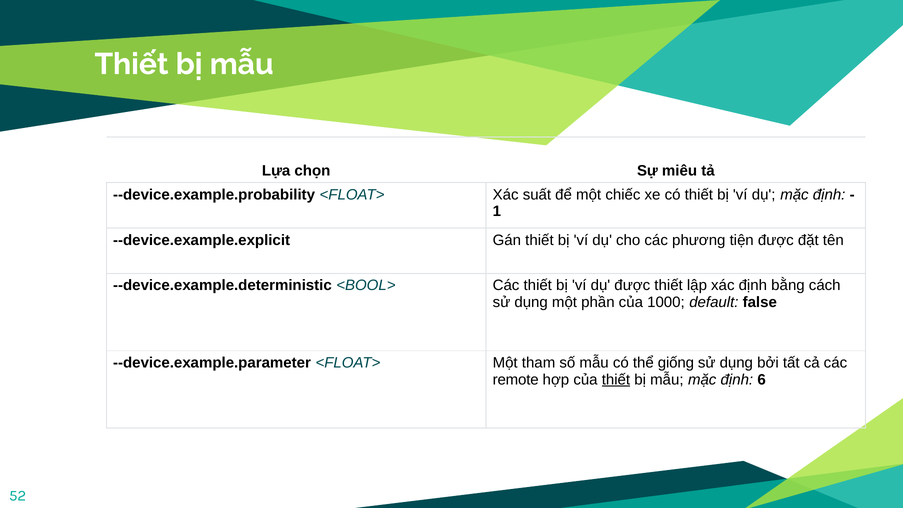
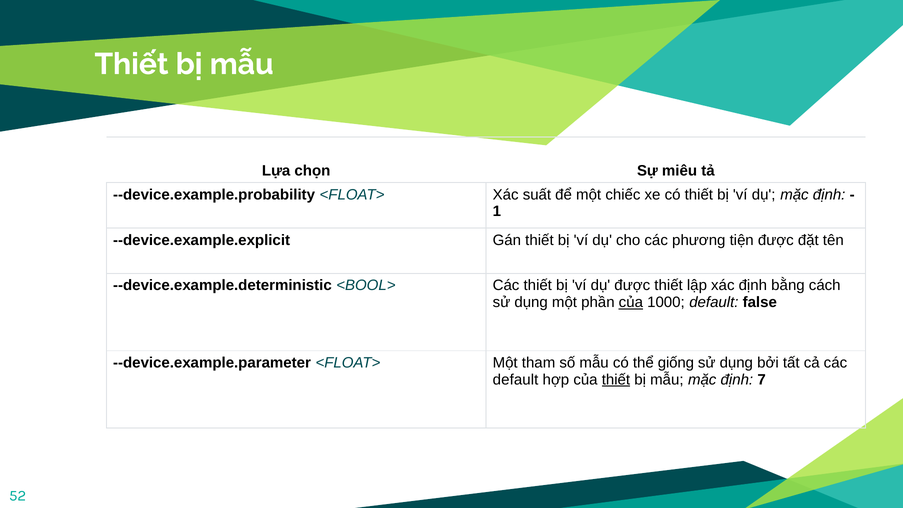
của underline: none -> present (631, 302)
remote: remote -> default (516, 380)
6: 6 -> 7 (762, 380)
